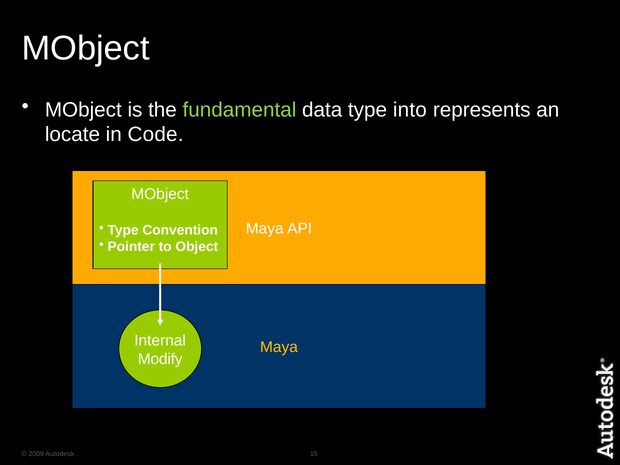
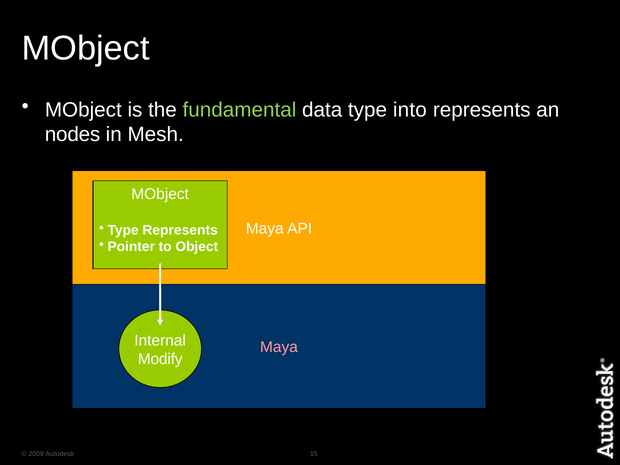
locate: locate -> nodes (73, 135)
Code: Code -> Mesh (156, 135)
Type Convention: Convention -> Represents (180, 230)
Maya colour: yellow -> pink (279, 347)
